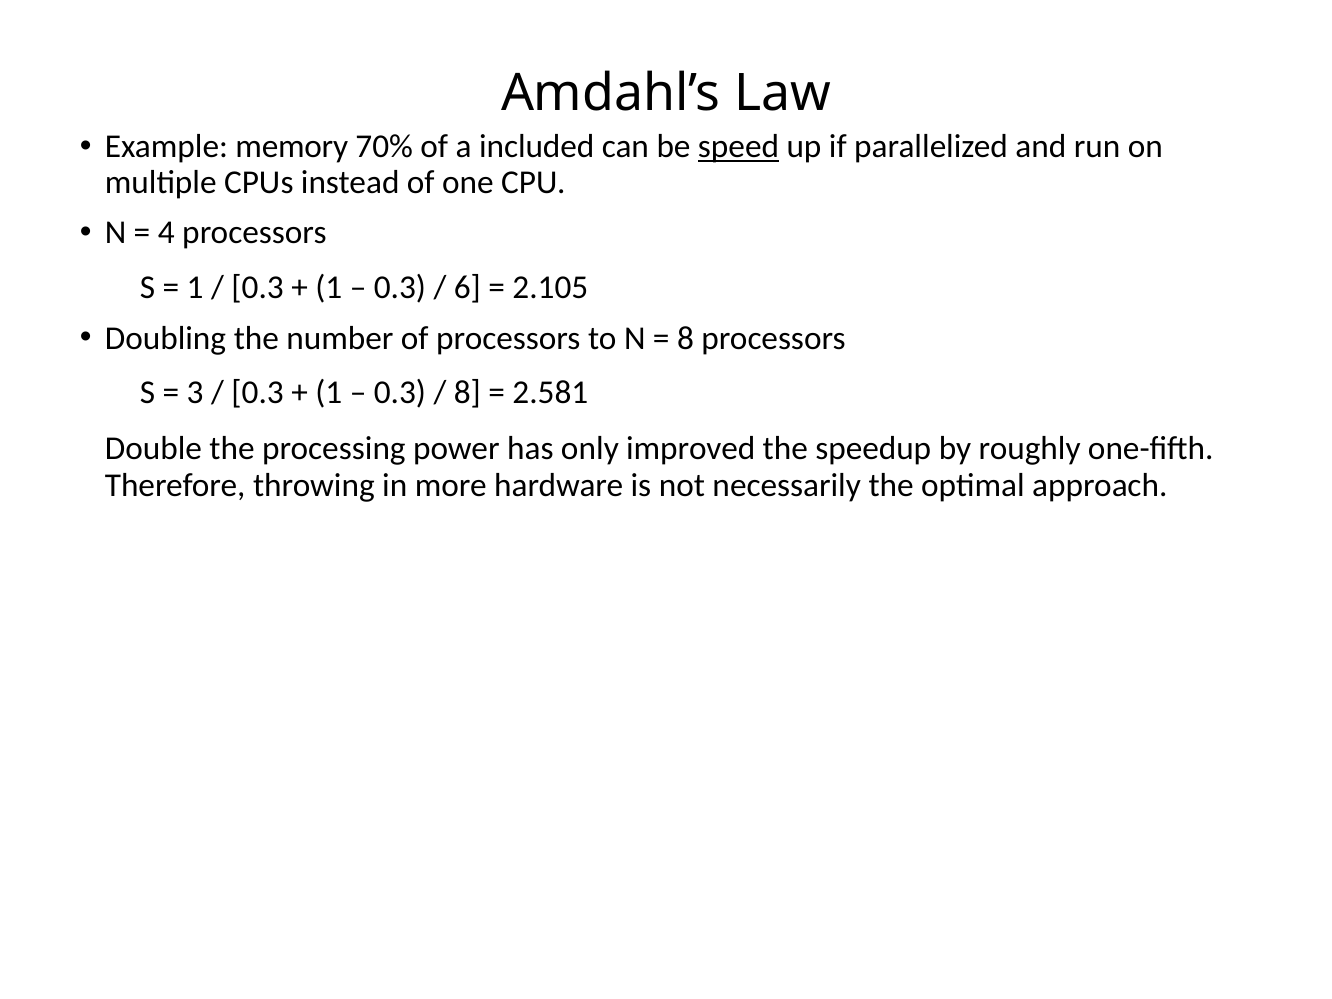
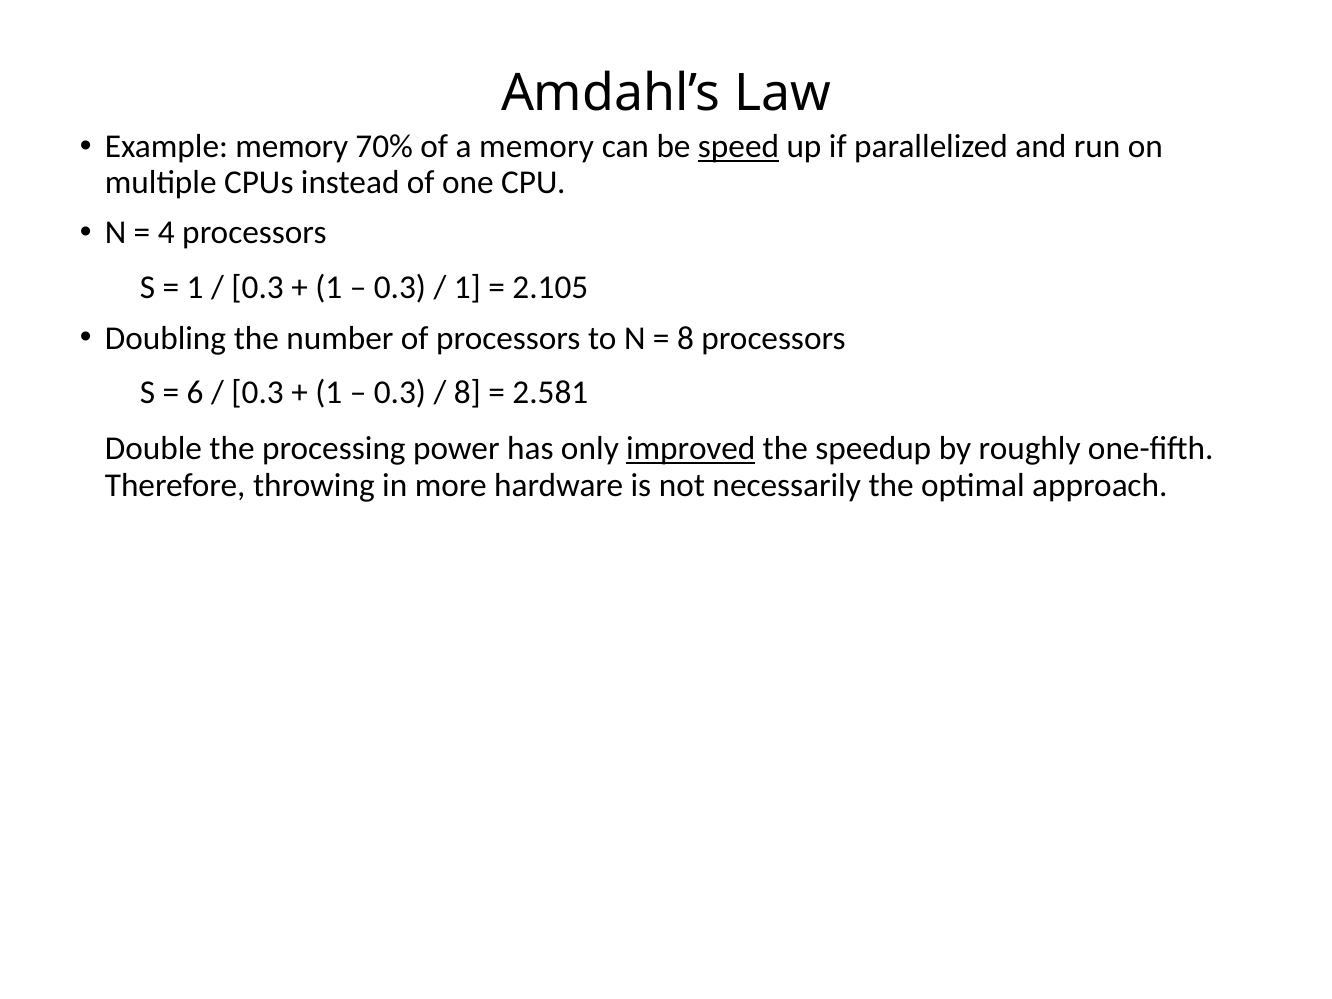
a included: included -> memory (537, 147)
6: 6 -> 1 (467, 287)
3: 3 -> 6 (195, 393)
improved underline: none -> present (691, 449)
